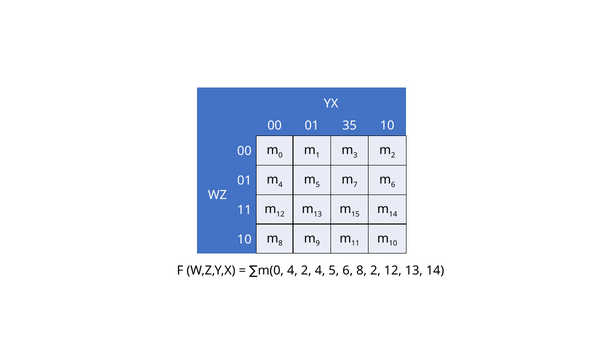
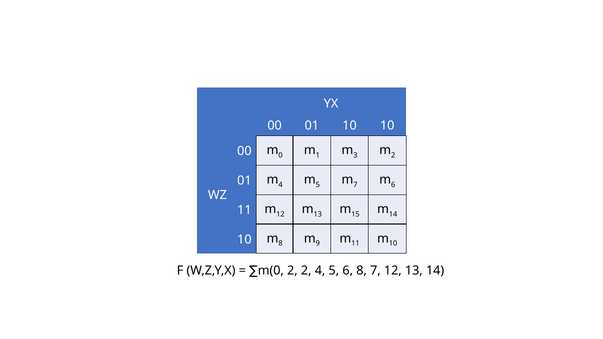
01 35: 35 -> 10 (350, 126)
4: 4 -> 2 (292, 271)
8 2: 2 -> 7 (375, 271)
